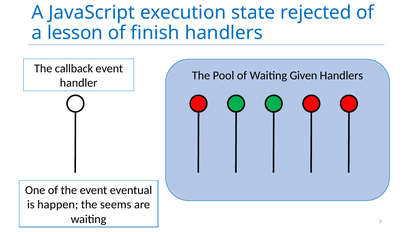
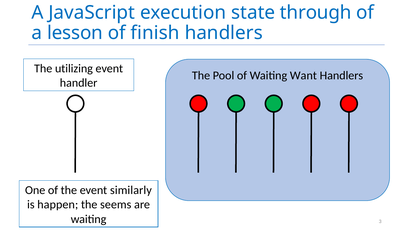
rejected: rejected -> through (316, 13)
callback: callback -> utilizing (74, 69)
Given: Given -> Want (303, 76)
eventual: eventual -> similarly (131, 190)
